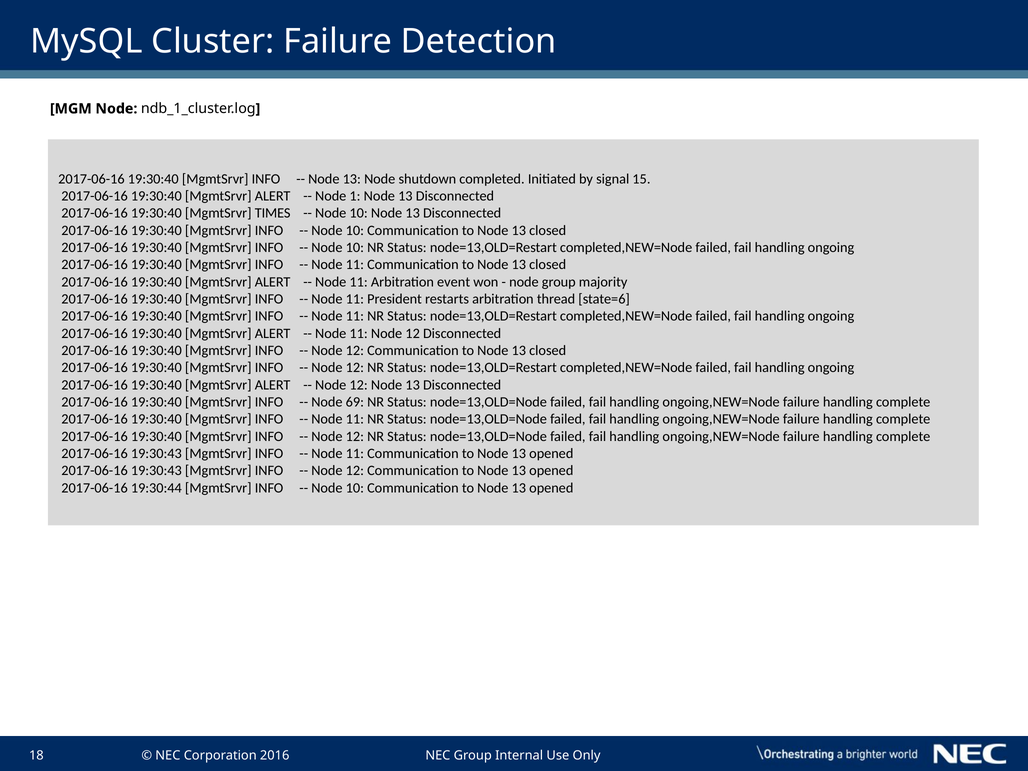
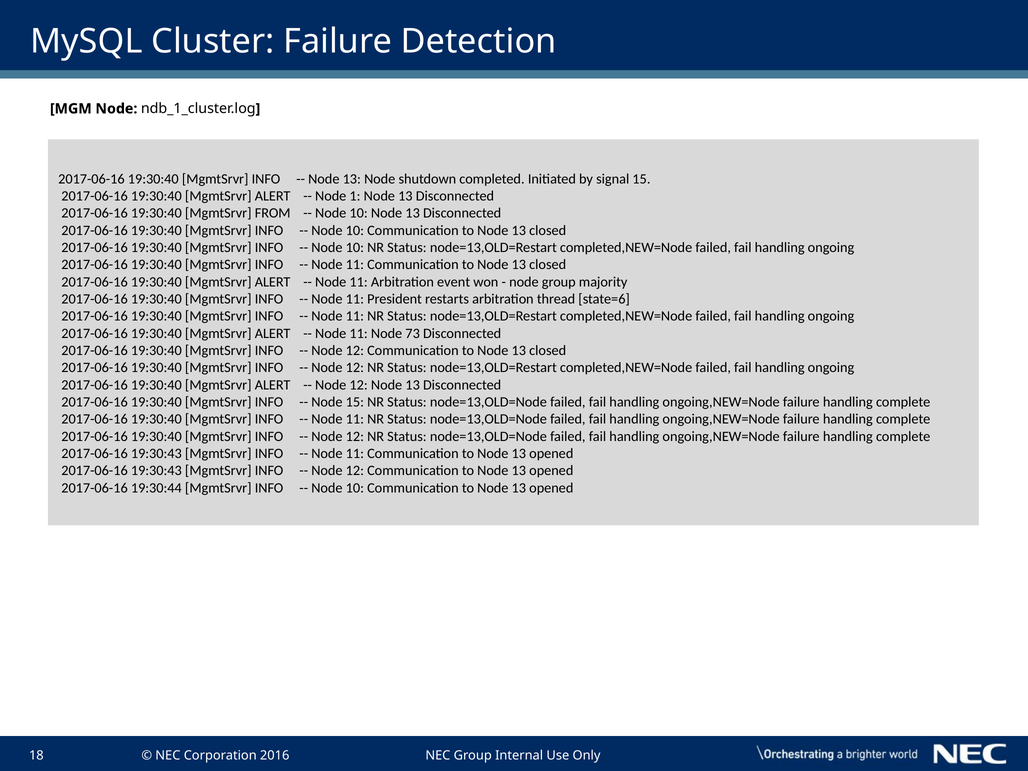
TIMES: TIMES -> FROM (273, 213)
11 Node 12: 12 -> 73 (413, 333)
Node 69: 69 -> 15 (355, 402)
